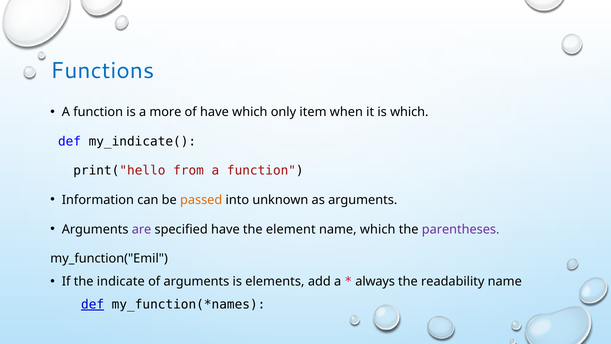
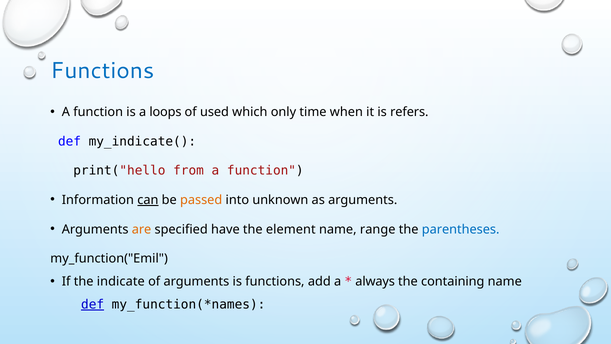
more: more -> loops (165, 112)
of have: have -> used (214, 112)
item: item -> time (313, 112)
is which: which -> refers (409, 112)
can underline: none -> present (148, 200)
are colour: purple -> orange (142, 229)
name which: which -> range (378, 229)
parentheses colour: purple -> blue (461, 229)
is elements: elements -> functions (275, 281)
readability: readability -> containing (453, 281)
